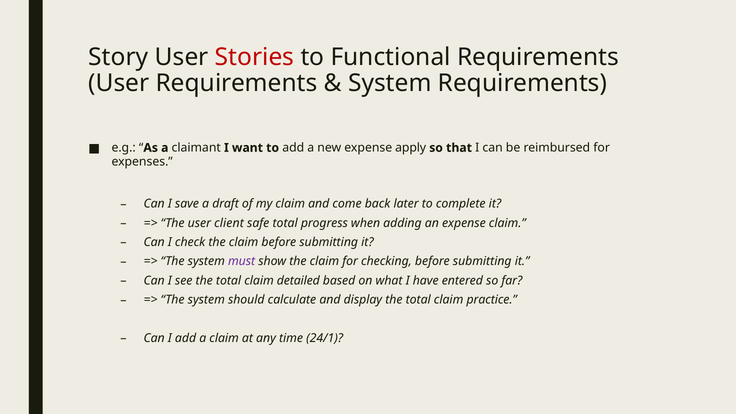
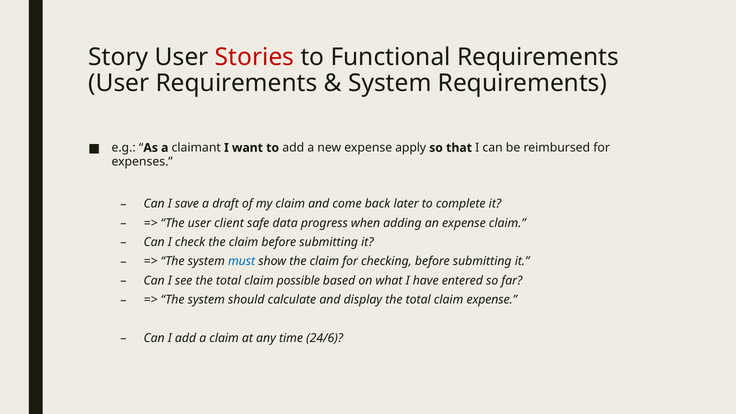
safe total: total -> data (285, 223)
must colour: purple -> blue (242, 261)
detailed: detailed -> possible (298, 281)
claim practice: practice -> expense (492, 300)
24/1: 24/1 -> 24/6 (325, 338)
